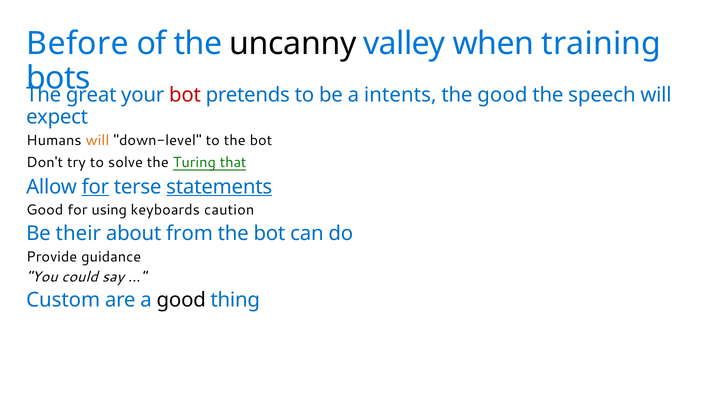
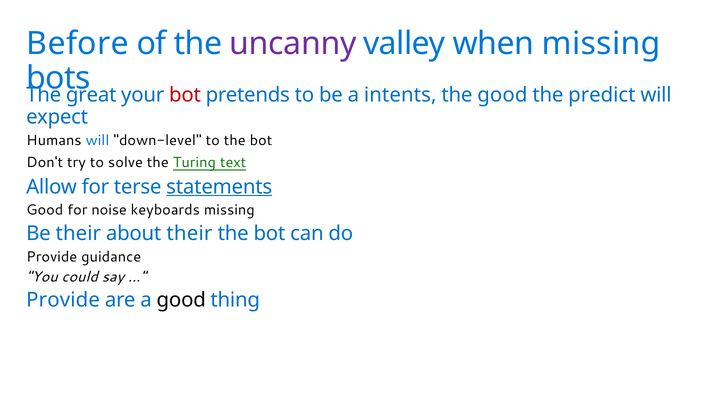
uncanny colour: black -> purple (293, 43)
when training: training -> missing (601, 43)
speech: speech -> predict (602, 95)
will colour: orange -> blue (98, 140)
that: that -> text (233, 162)
for underline: present -> none (95, 187)
using: using -> noise (109, 210)
keyboards caution: caution -> missing (229, 210)
about from: from -> their (189, 233)
Custom: Custom -> Provide (63, 300)
